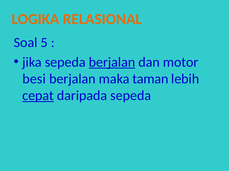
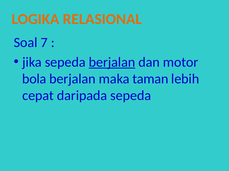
5: 5 -> 7 (44, 43)
besi: besi -> bola (34, 79)
cepat underline: present -> none (38, 96)
